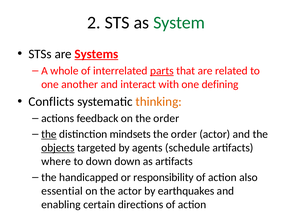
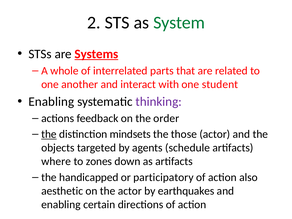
parts underline: present -> none (162, 71)
defining: defining -> student (220, 84)
Conflicts: Conflicts -> Enabling (51, 102)
thinking colour: orange -> purple (159, 102)
order: order -> those (184, 134)
objects underline: present -> none (58, 148)
to down: down -> zones (99, 161)
responsibility: responsibility -> participatory (163, 177)
essential: essential -> aesthetic (62, 191)
